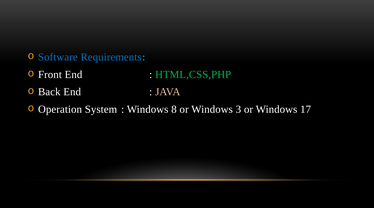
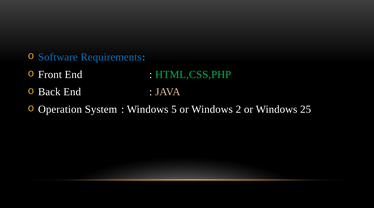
8: 8 -> 5 (174, 109)
3: 3 -> 2 (238, 109)
17: 17 -> 25 (306, 109)
